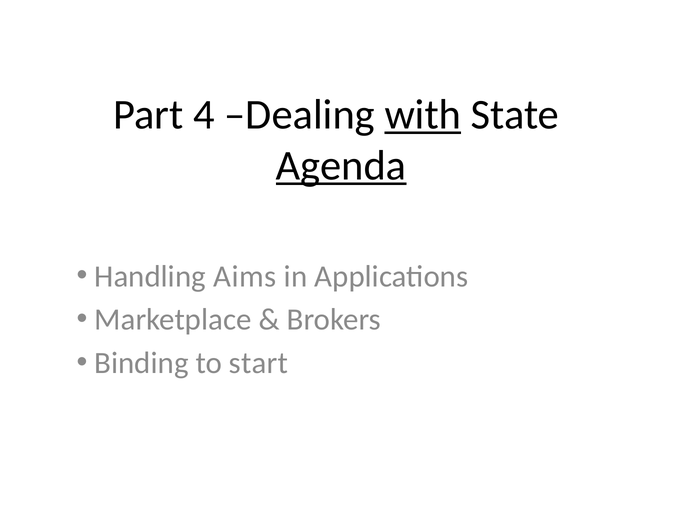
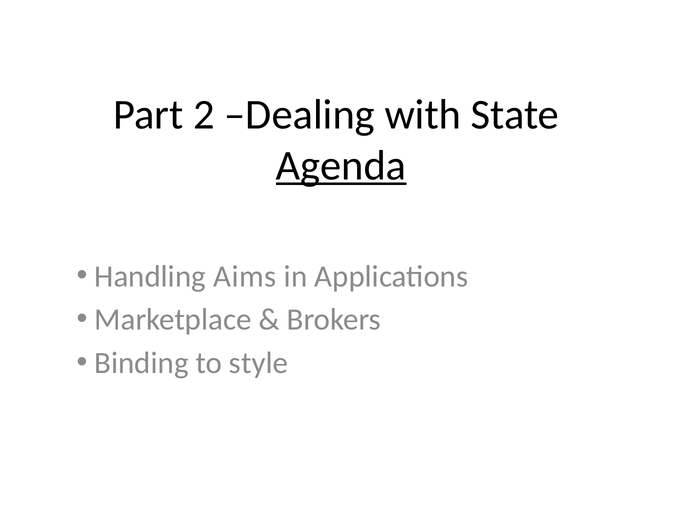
4: 4 -> 2 (204, 115)
with underline: present -> none (423, 115)
start: start -> style (259, 363)
